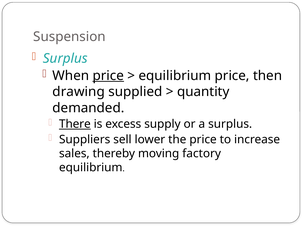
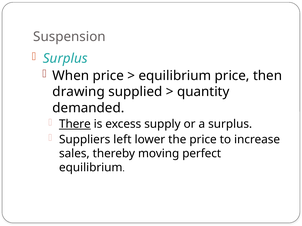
price underline: present -> none (108, 76)
sell: sell -> left (122, 140)
factory: factory -> perfect (202, 154)
